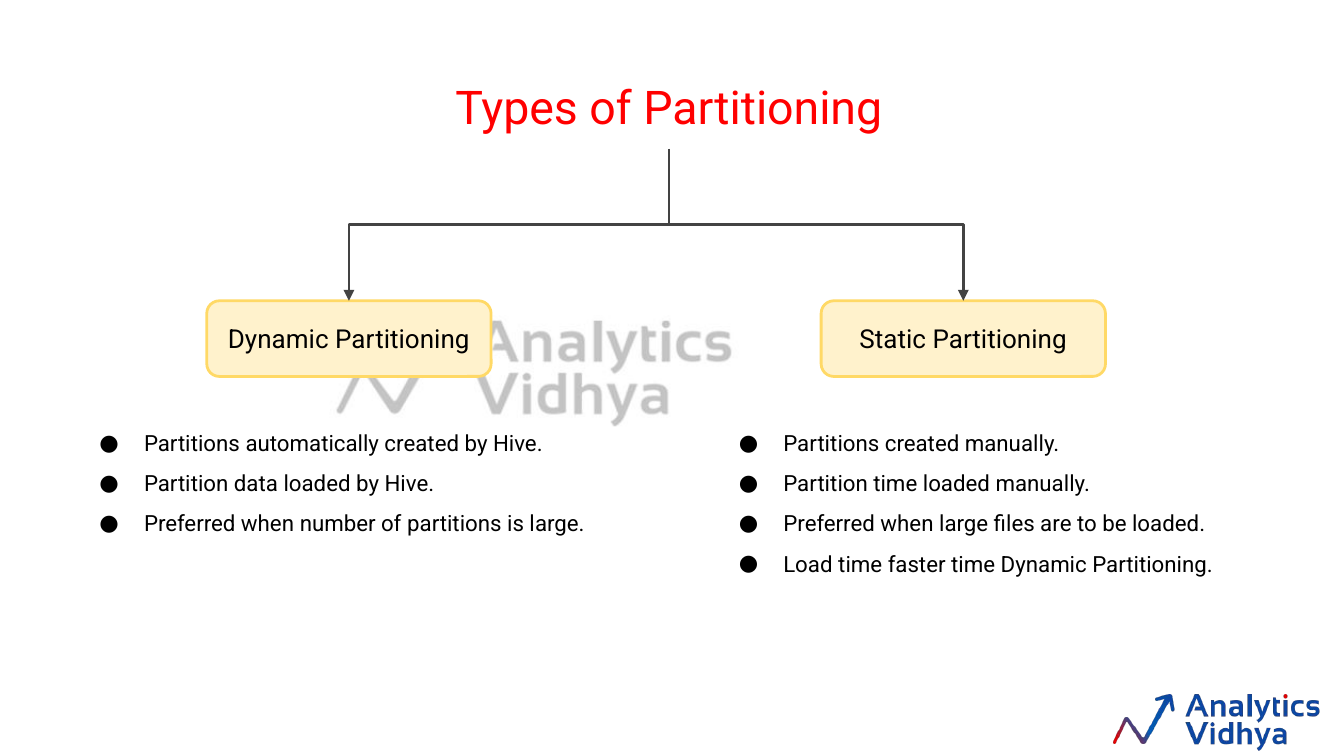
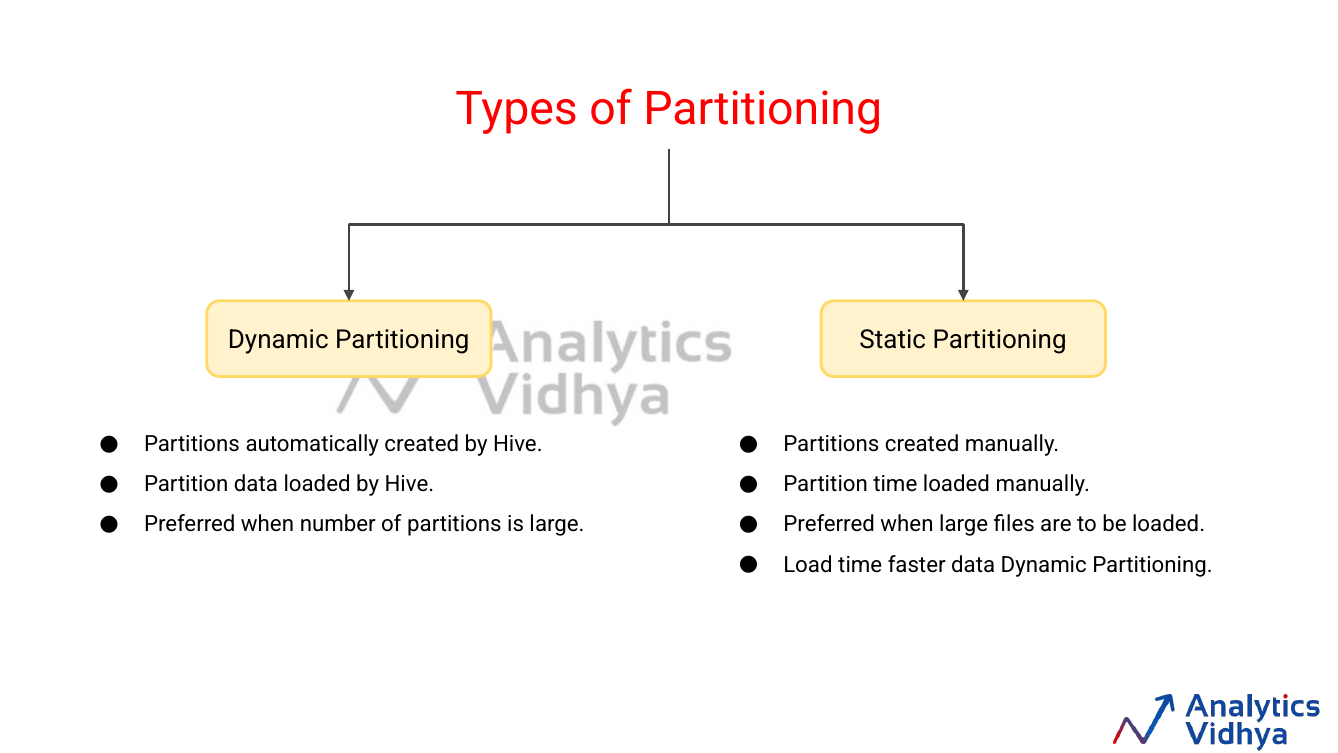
faster time: time -> data (973, 565)
